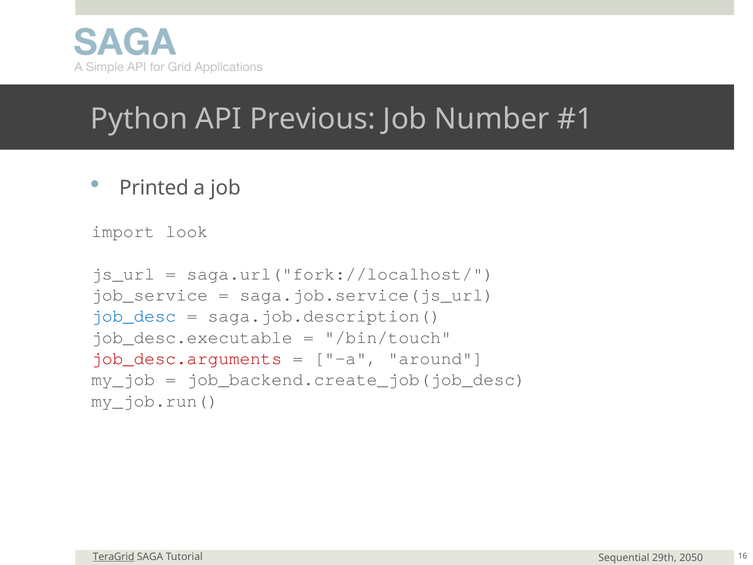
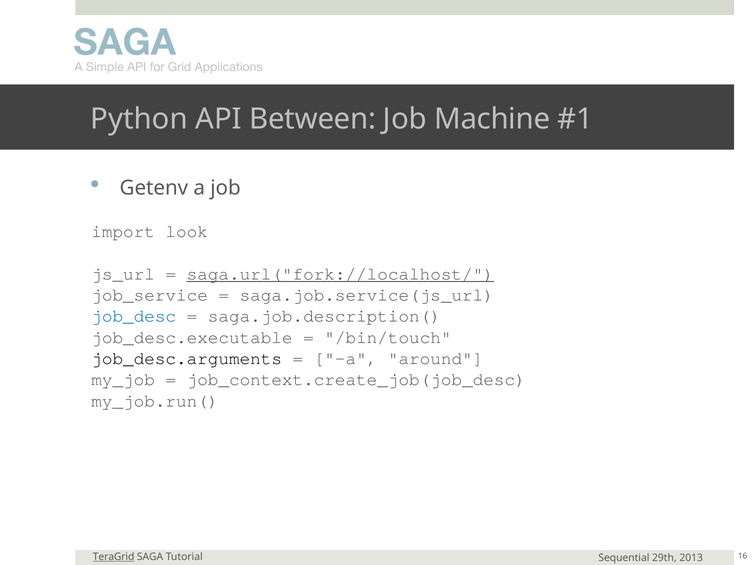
Previous: Previous -> Between (313, 119)
Number: Number -> Machine (492, 119)
Printed: Printed -> Getenv (154, 188)
saga.url("fork://localhost/ underline: none -> present (340, 274)
job_desc.arguments colour: red -> black (187, 358)
job_backend.create_job(job_desc: job_backend.create_job(job_desc -> job_context.create_job(job_desc (356, 379)
2050: 2050 -> 2013 (691, 557)
